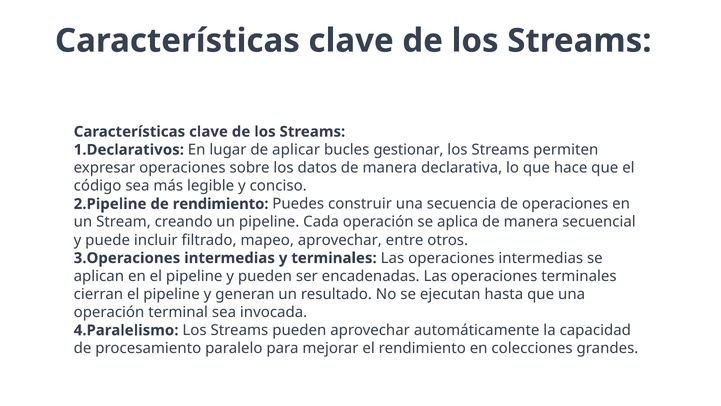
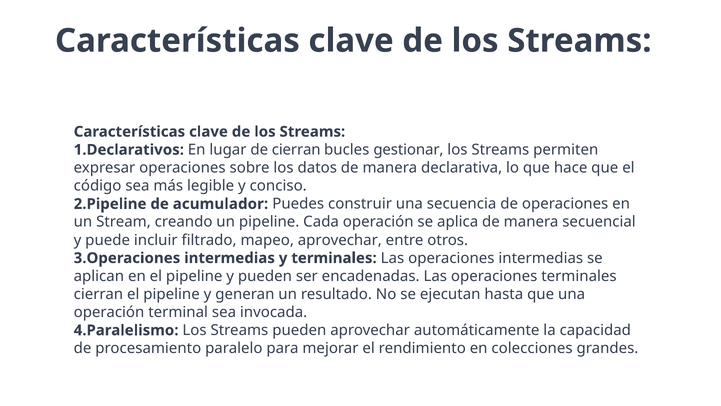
de aplicar: aplicar -> cierran (296, 150)
de rendimiento: rendimiento -> acumulador (220, 204)
